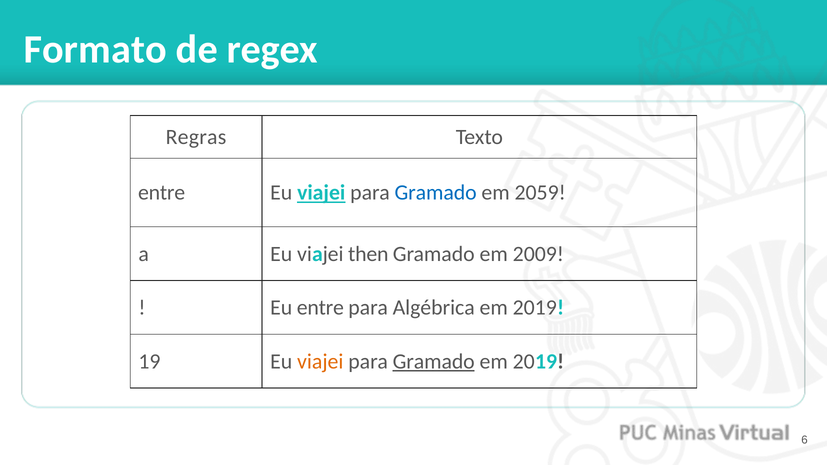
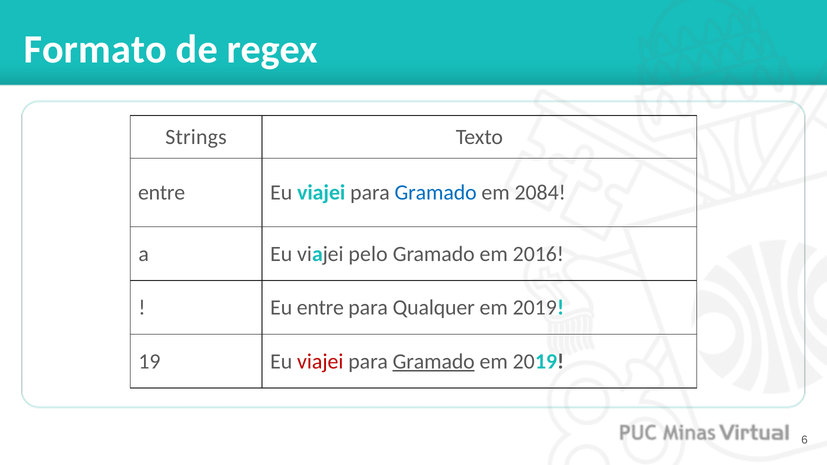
Regras: Regras -> Strings (196, 137)
viajei underline: present -> none (321, 193)
2059: 2059 -> 2084 (540, 193)
then: then -> pelo (368, 254)
2009: 2009 -> 2016 (538, 254)
Algébrica: Algébrica -> Qualquer (434, 308)
viajei colour: orange -> red (320, 361)
